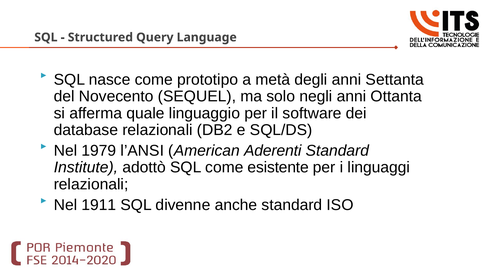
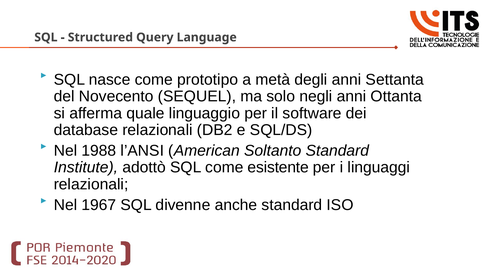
1979: 1979 -> 1988 (99, 151)
Aderenti: Aderenti -> Soltanto (273, 151)
1911: 1911 -> 1967 (99, 205)
